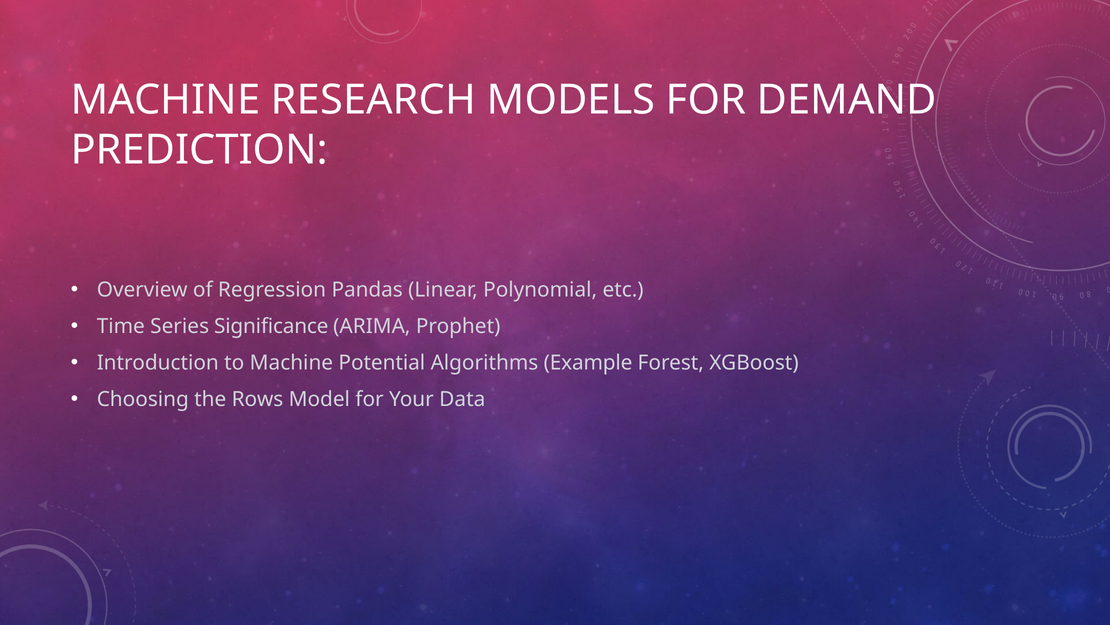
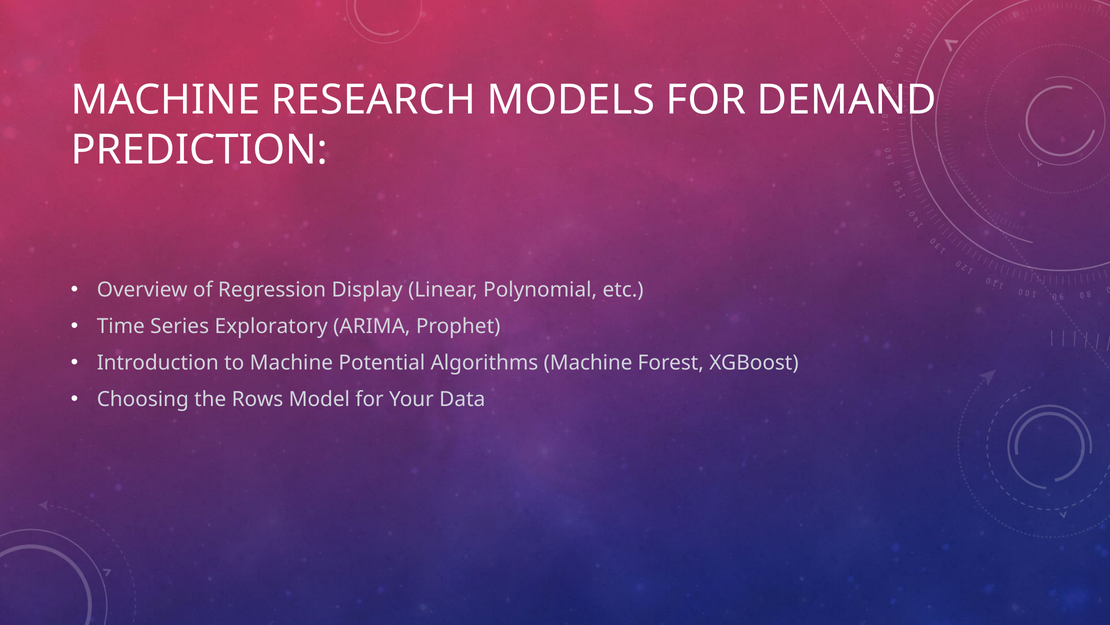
Pandas: Pandas -> Display (367, 289)
Significance: Significance -> Exploratory (271, 326)
Algorithms Example: Example -> Machine (588, 363)
